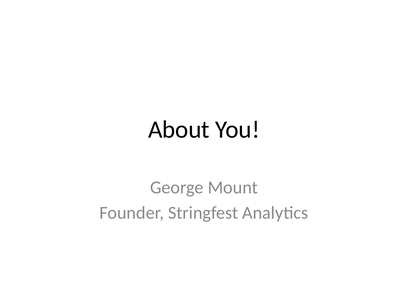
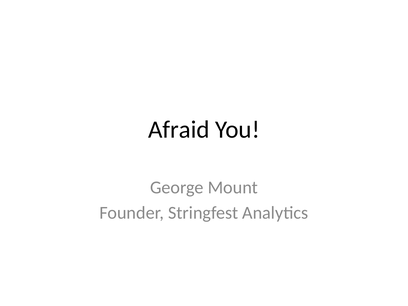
About: About -> Afraid (179, 130)
